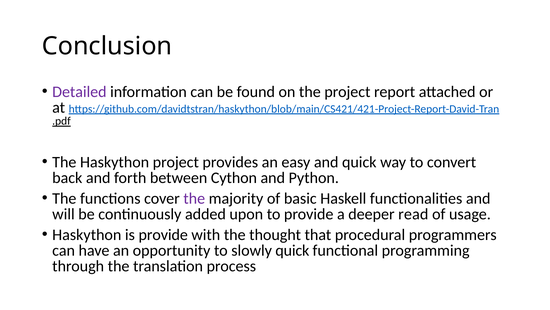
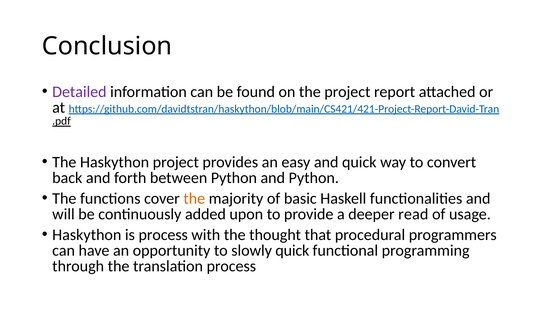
between Cython: Cython -> Python (234, 177)
the colour: purple -> orange (194, 198)
is provide: provide -> process (163, 235)
